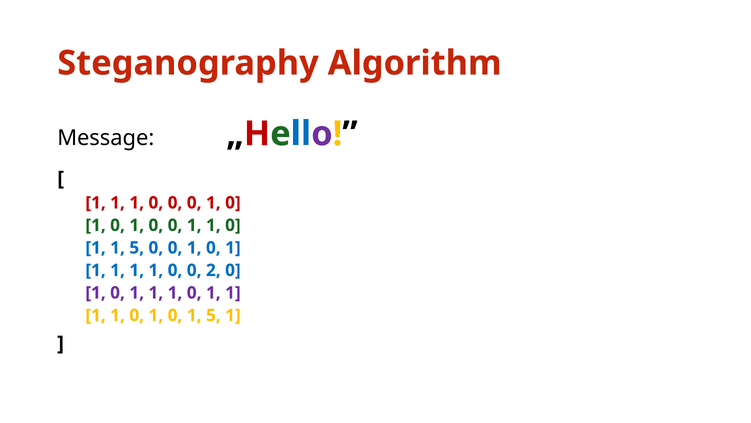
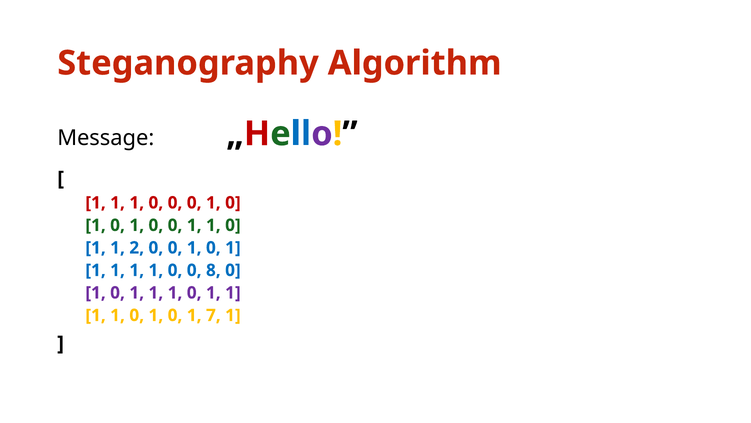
1 1 5: 5 -> 2 (137, 247)
2: 2 -> 8 (213, 270)
0 1 5: 5 -> 7 (213, 315)
